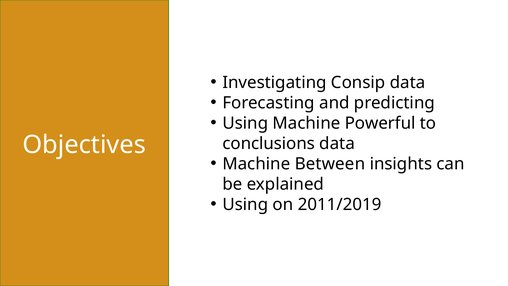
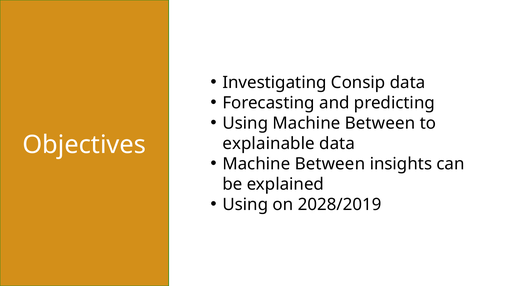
Using Machine Powerful: Powerful -> Between (380, 123)
conclusions: conclusions -> explainable (269, 143)
2011/2019: 2011/2019 -> 2028/2019 (340, 204)
